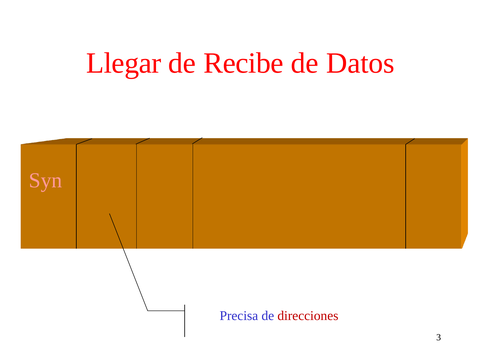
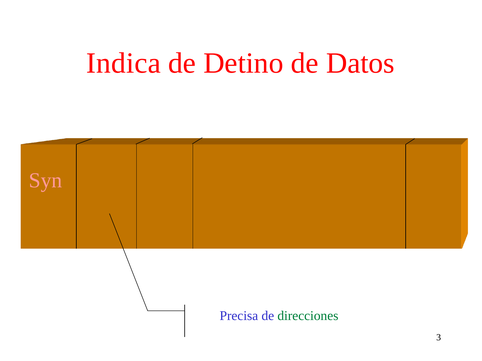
Llegar: Llegar -> Indica (123, 63)
Recibe: Recibe -> Detino (243, 63)
direcciones colour: red -> green (308, 316)
